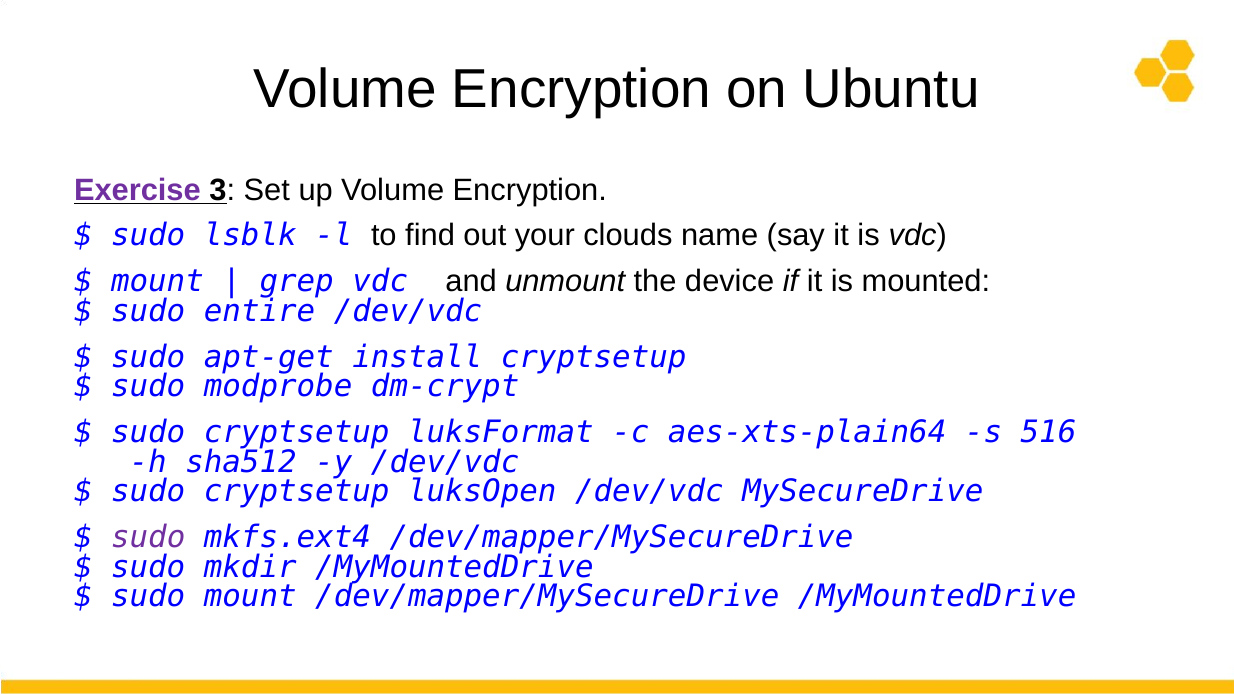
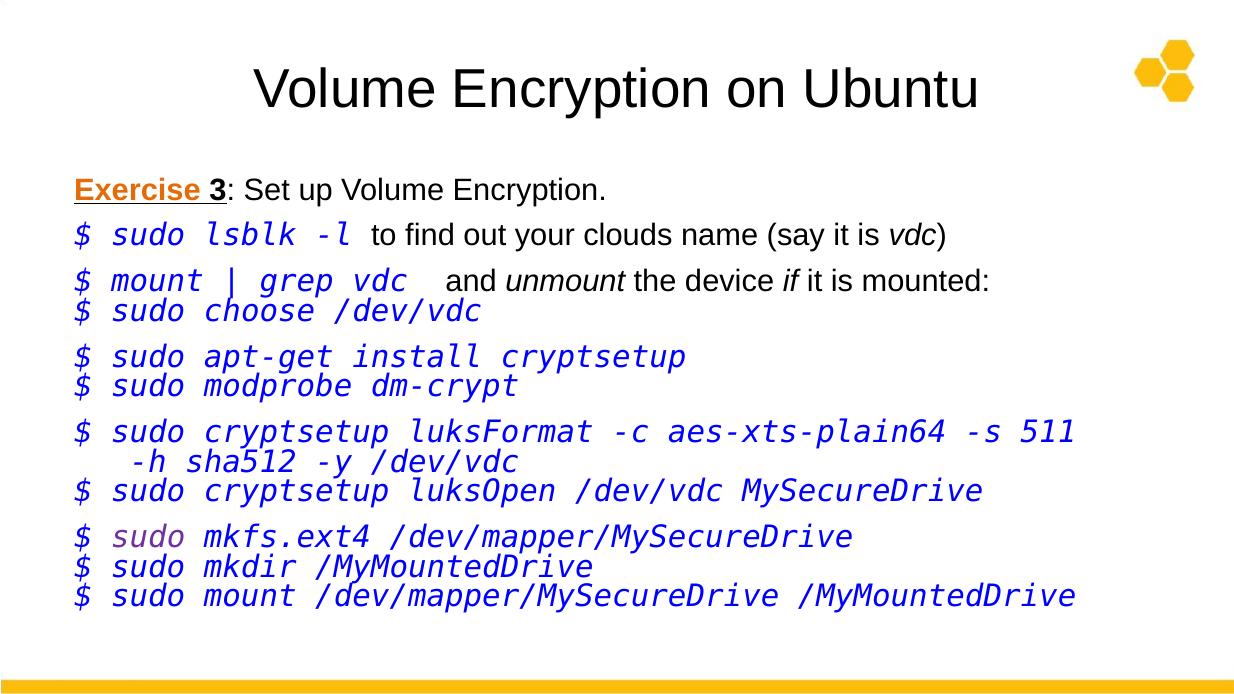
Exercise colour: purple -> orange (137, 190)
entire: entire -> choose (260, 311)
516: 516 -> 511 (1048, 432)
